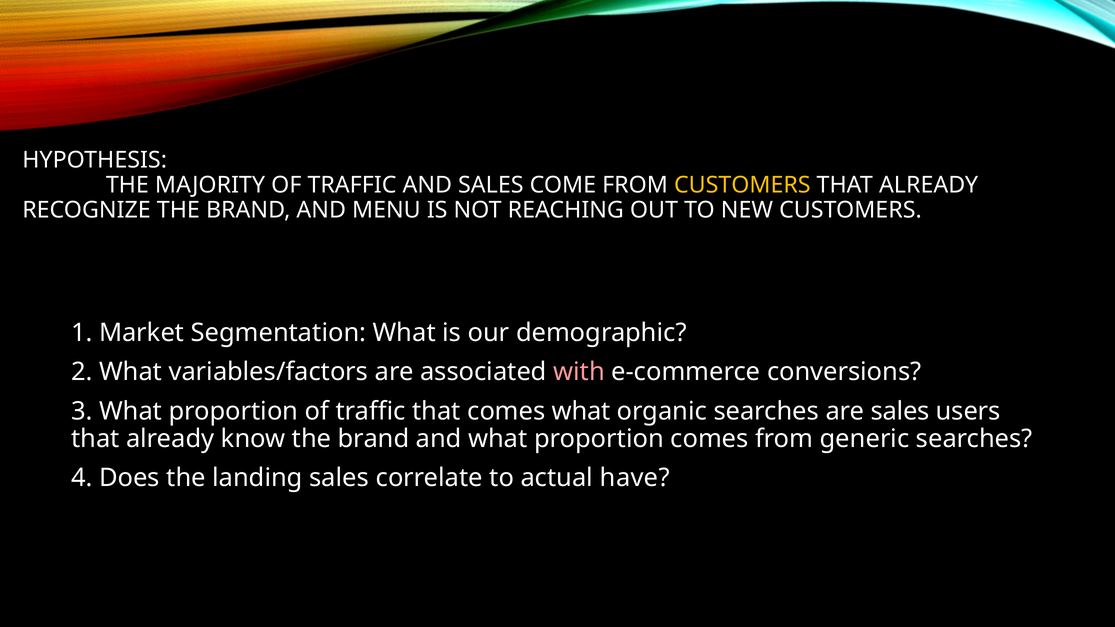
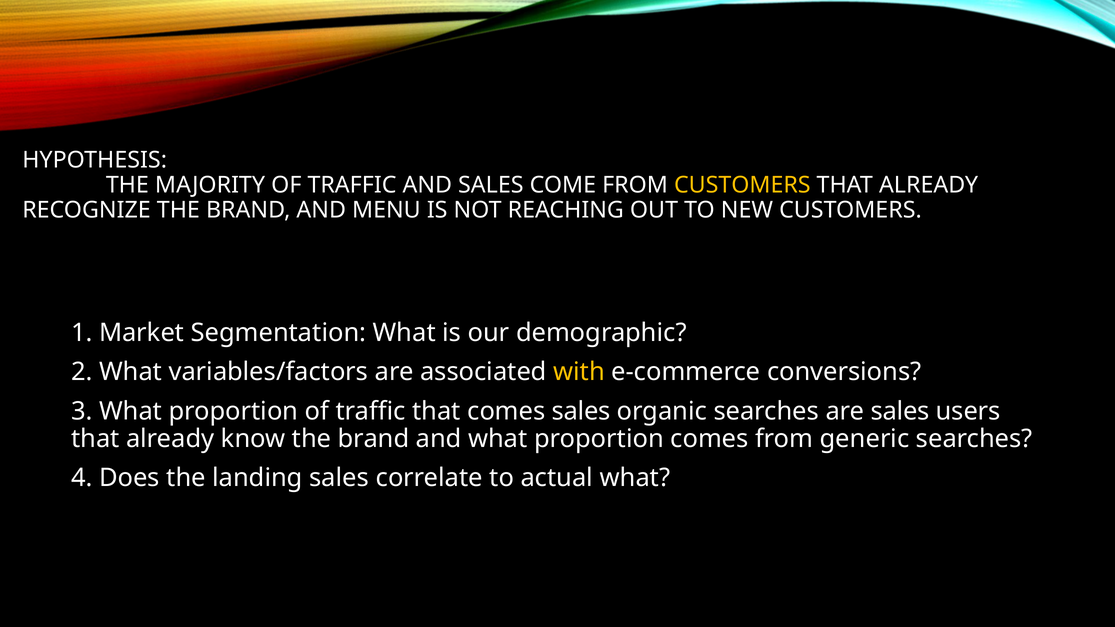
with colour: pink -> yellow (579, 372)
comes what: what -> sales (581, 411)
actual have: have -> what (635, 478)
